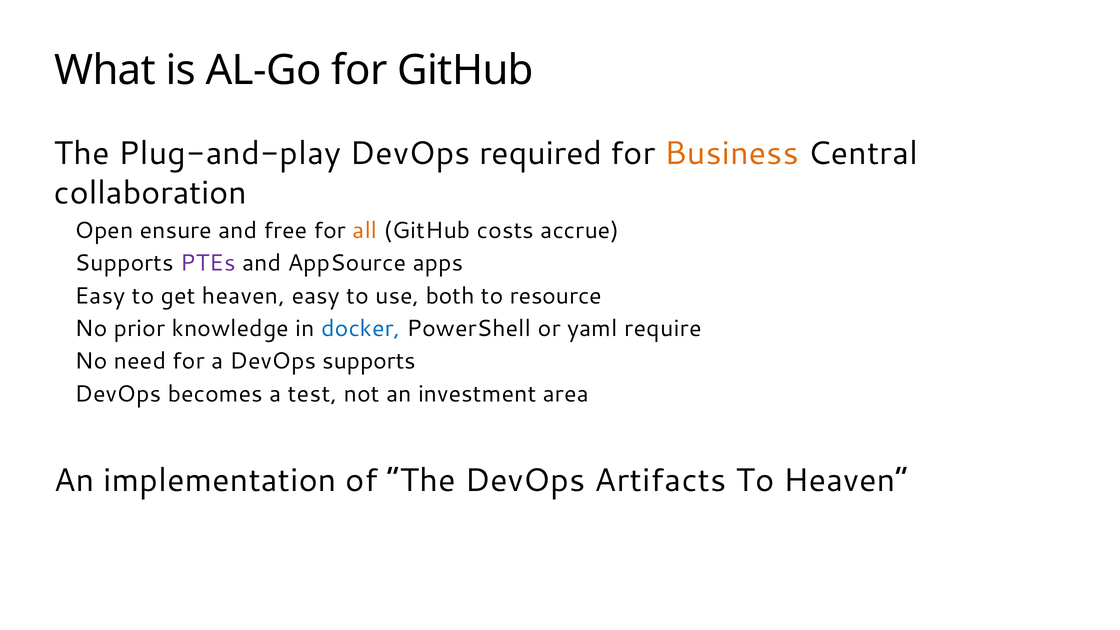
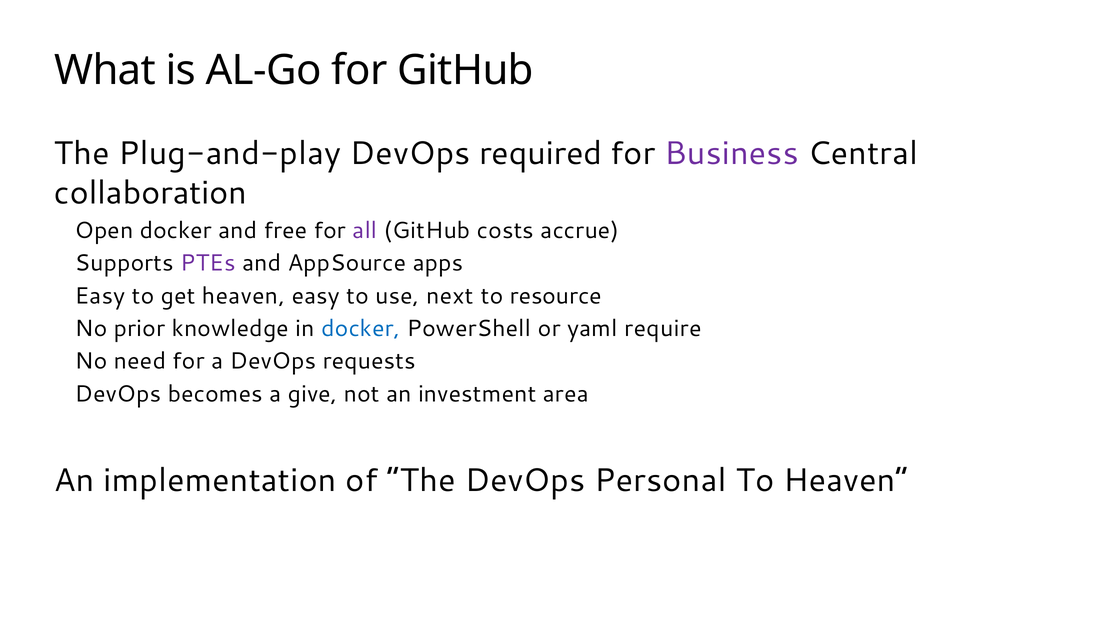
Business colour: orange -> purple (731, 154)
Open ensure: ensure -> docker (176, 231)
all colour: orange -> purple (365, 231)
both: both -> next (450, 296)
DevOps supports: supports -> requests (369, 361)
test: test -> give (313, 394)
Artifacts: Artifacts -> Personal (661, 480)
